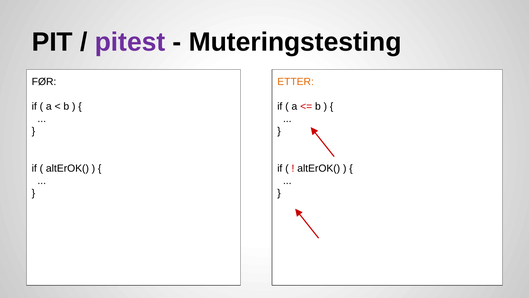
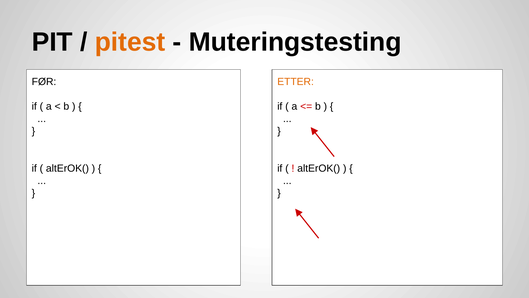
pitest colour: purple -> orange (130, 42)
